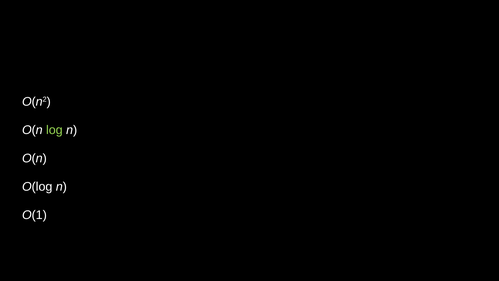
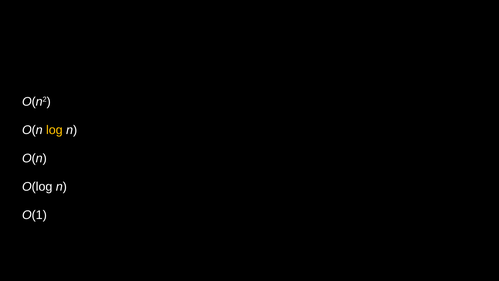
log colour: light green -> yellow (54, 130)
